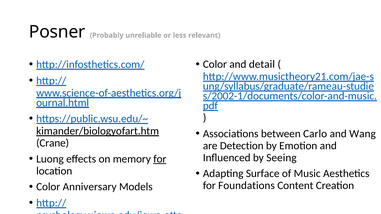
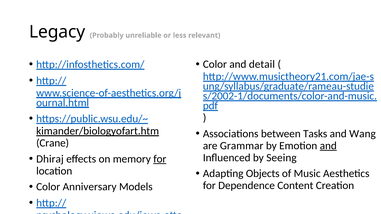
Posner: Posner -> Legacy (57, 32)
Carlo: Carlo -> Tasks (315, 134)
Detection: Detection -> Grammar (242, 146)
and underline: none -> present (328, 146)
Luong: Luong -> Dhiraj (50, 159)
Surface: Surface -> Objects (263, 174)
Foundations: Foundations -> Dependence (247, 186)
